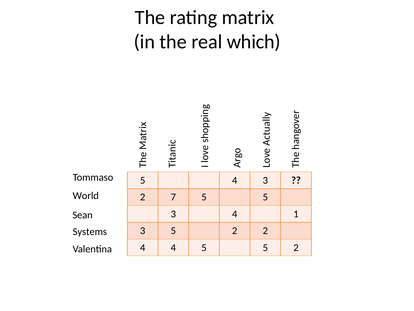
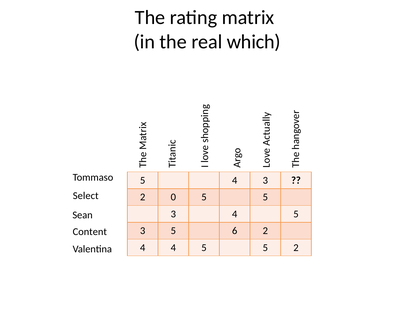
World: World -> Select (86, 195)
7: 7 -> 0 (173, 197)
3 4 1: 1 -> 5 (296, 214)
3 5 2: 2 -> 6 (235, 230)
Systems: Systems -> Content (90, 231)
